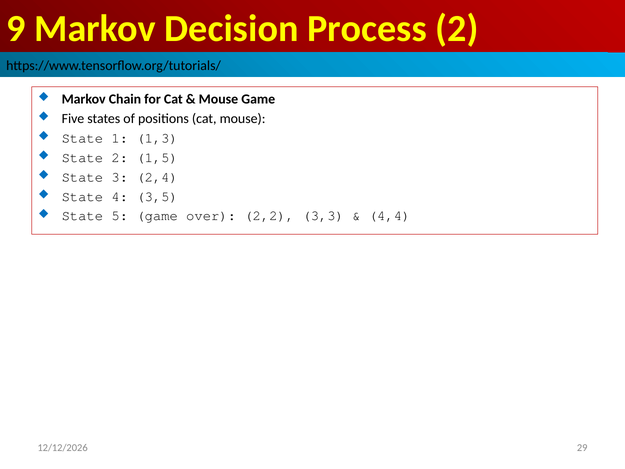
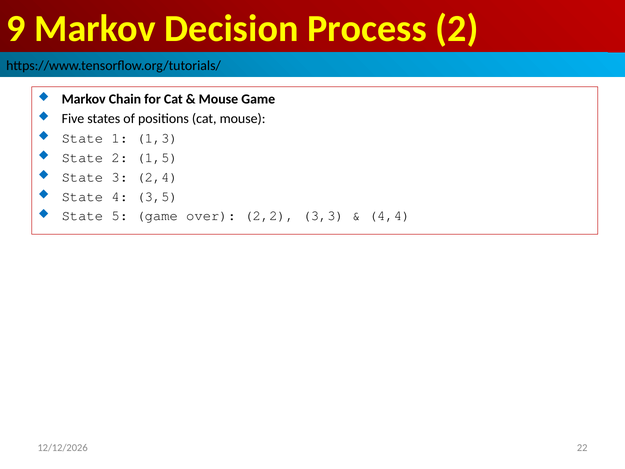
29: 29 -> 22 (582, 448)
